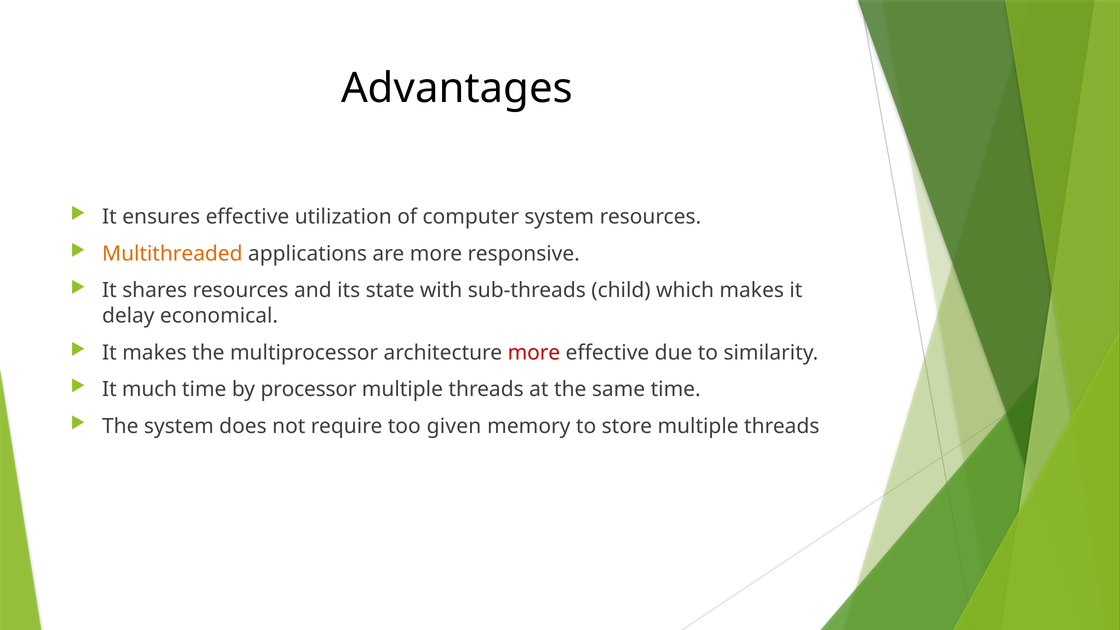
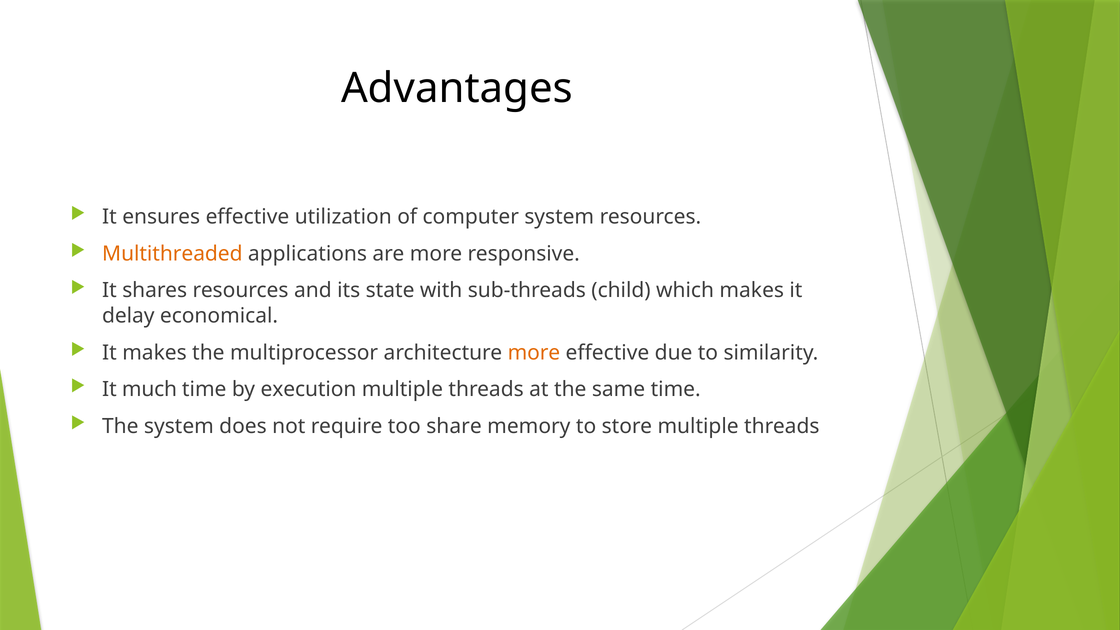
more colour: red -> orange (534, 353)
processor: processor -> execution (308, 389)
given: given -> share (454, 426)
